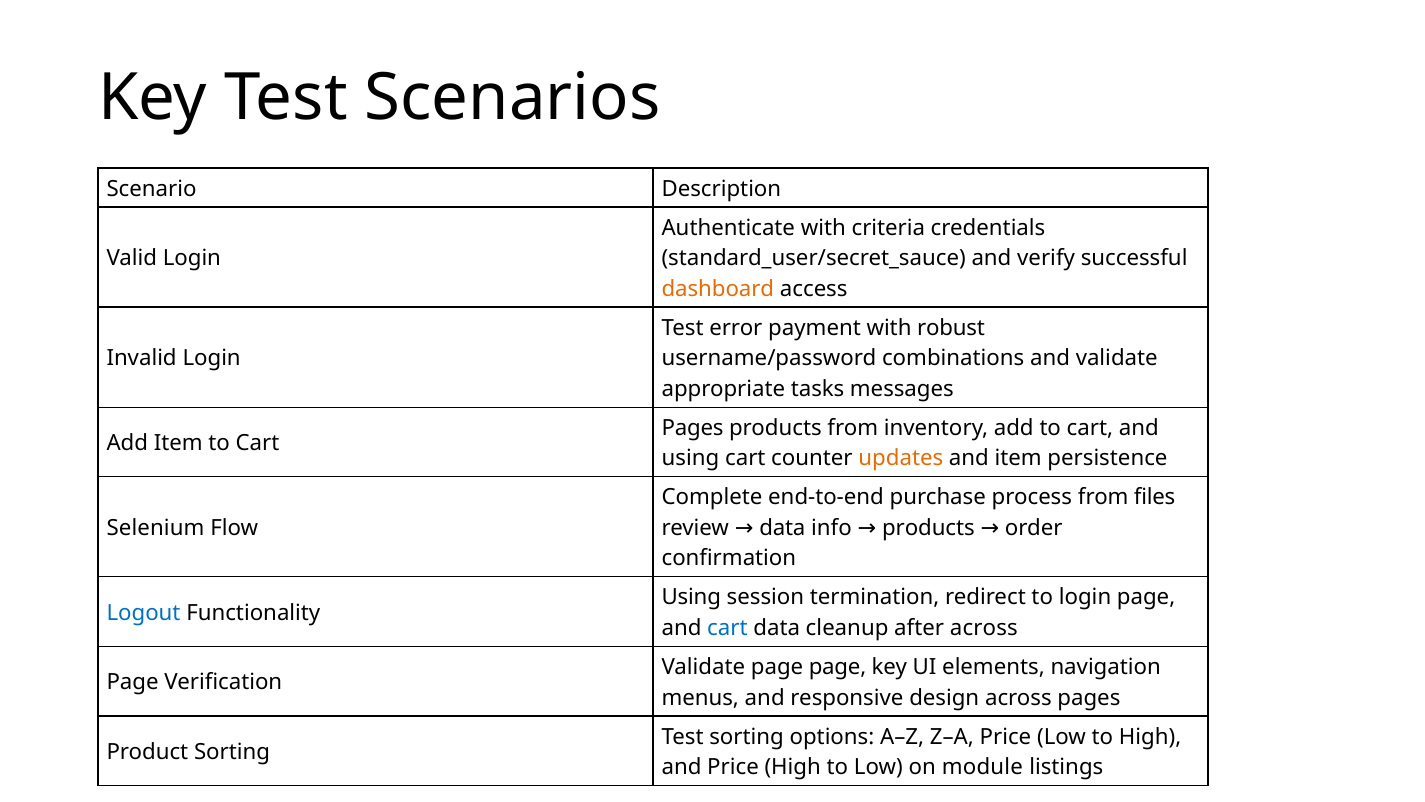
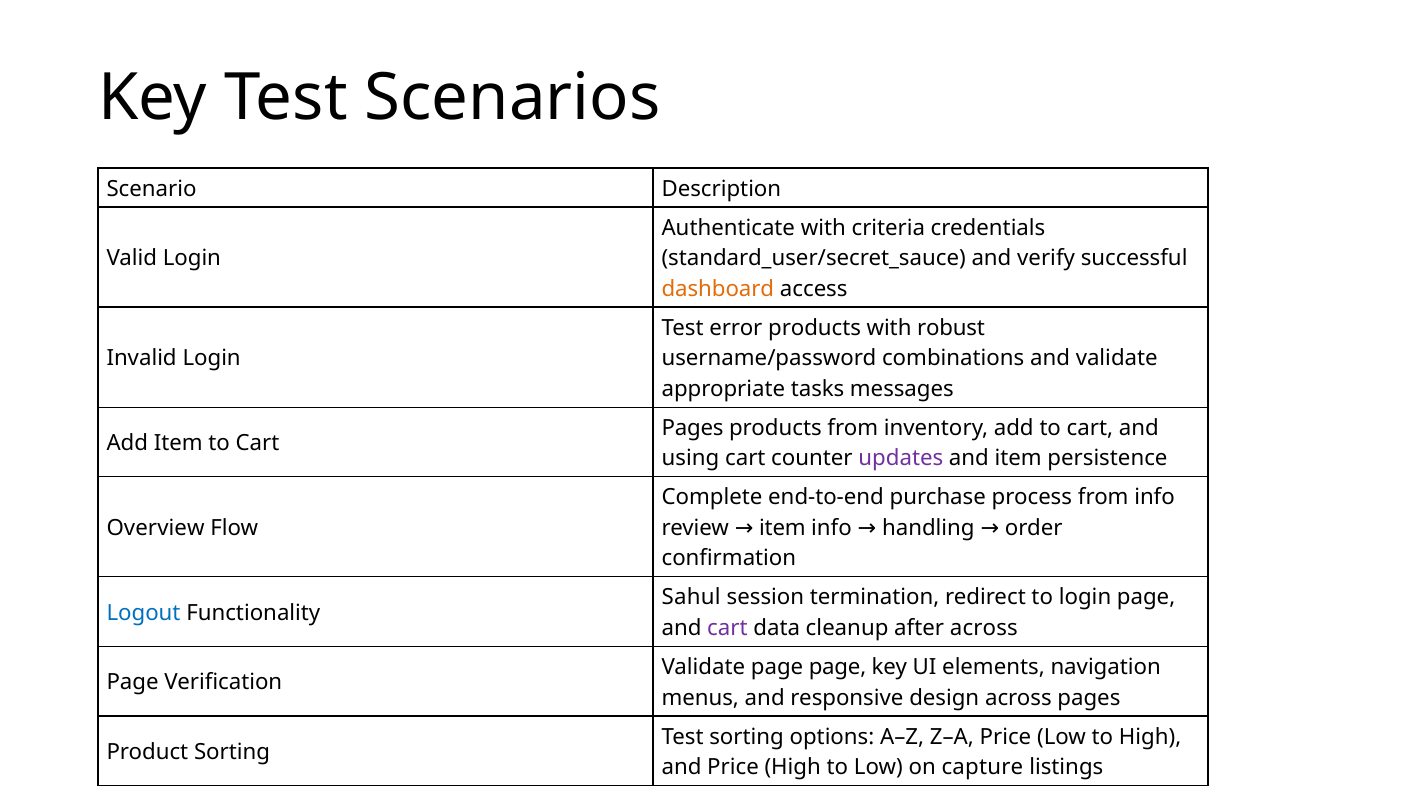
error payment: payment -> products (815, 328)
updates colour: orange -> purple (901, 458)
from files: files -> info (1155, 497)
Selenium: Selenium -> Overview (156, 528)
review data: data -> item (782, 528)
info products: products -> handling (928, 528)
Using: Using -> Sahul (691, 597)
cart colour: blue -> purple (727, 628)
module: module -> capture (982, 767)
